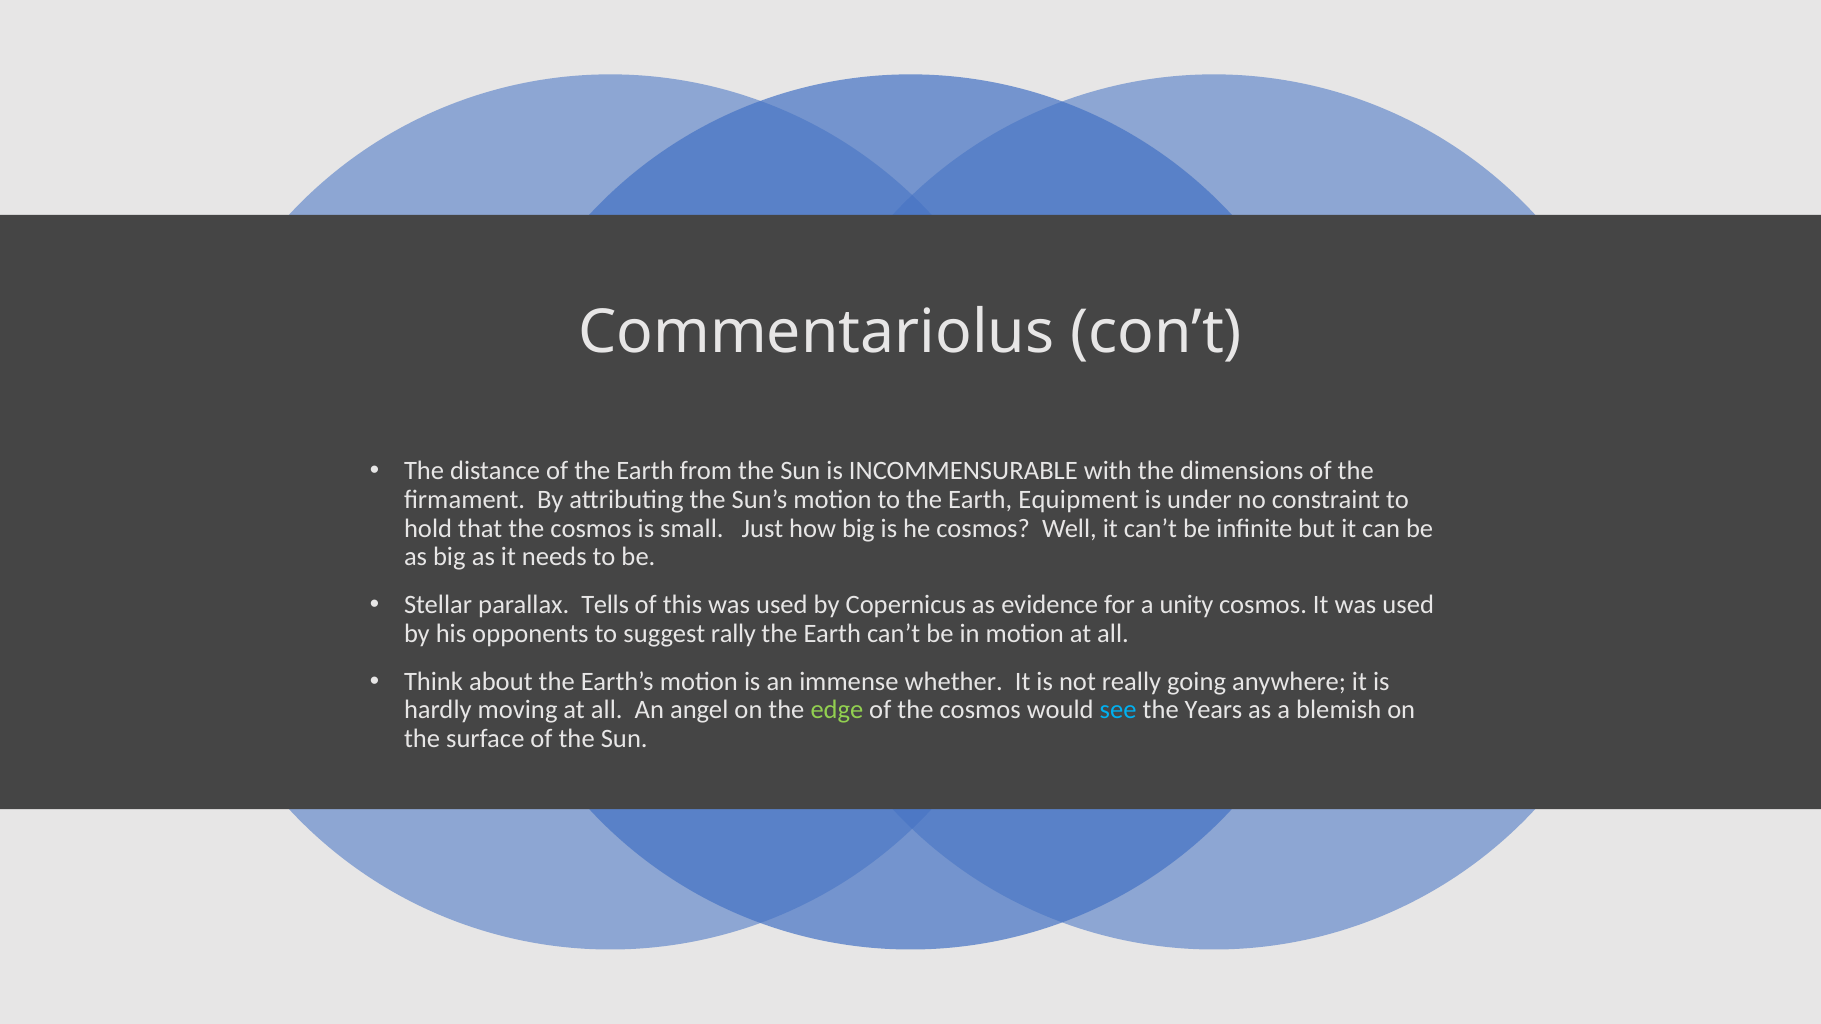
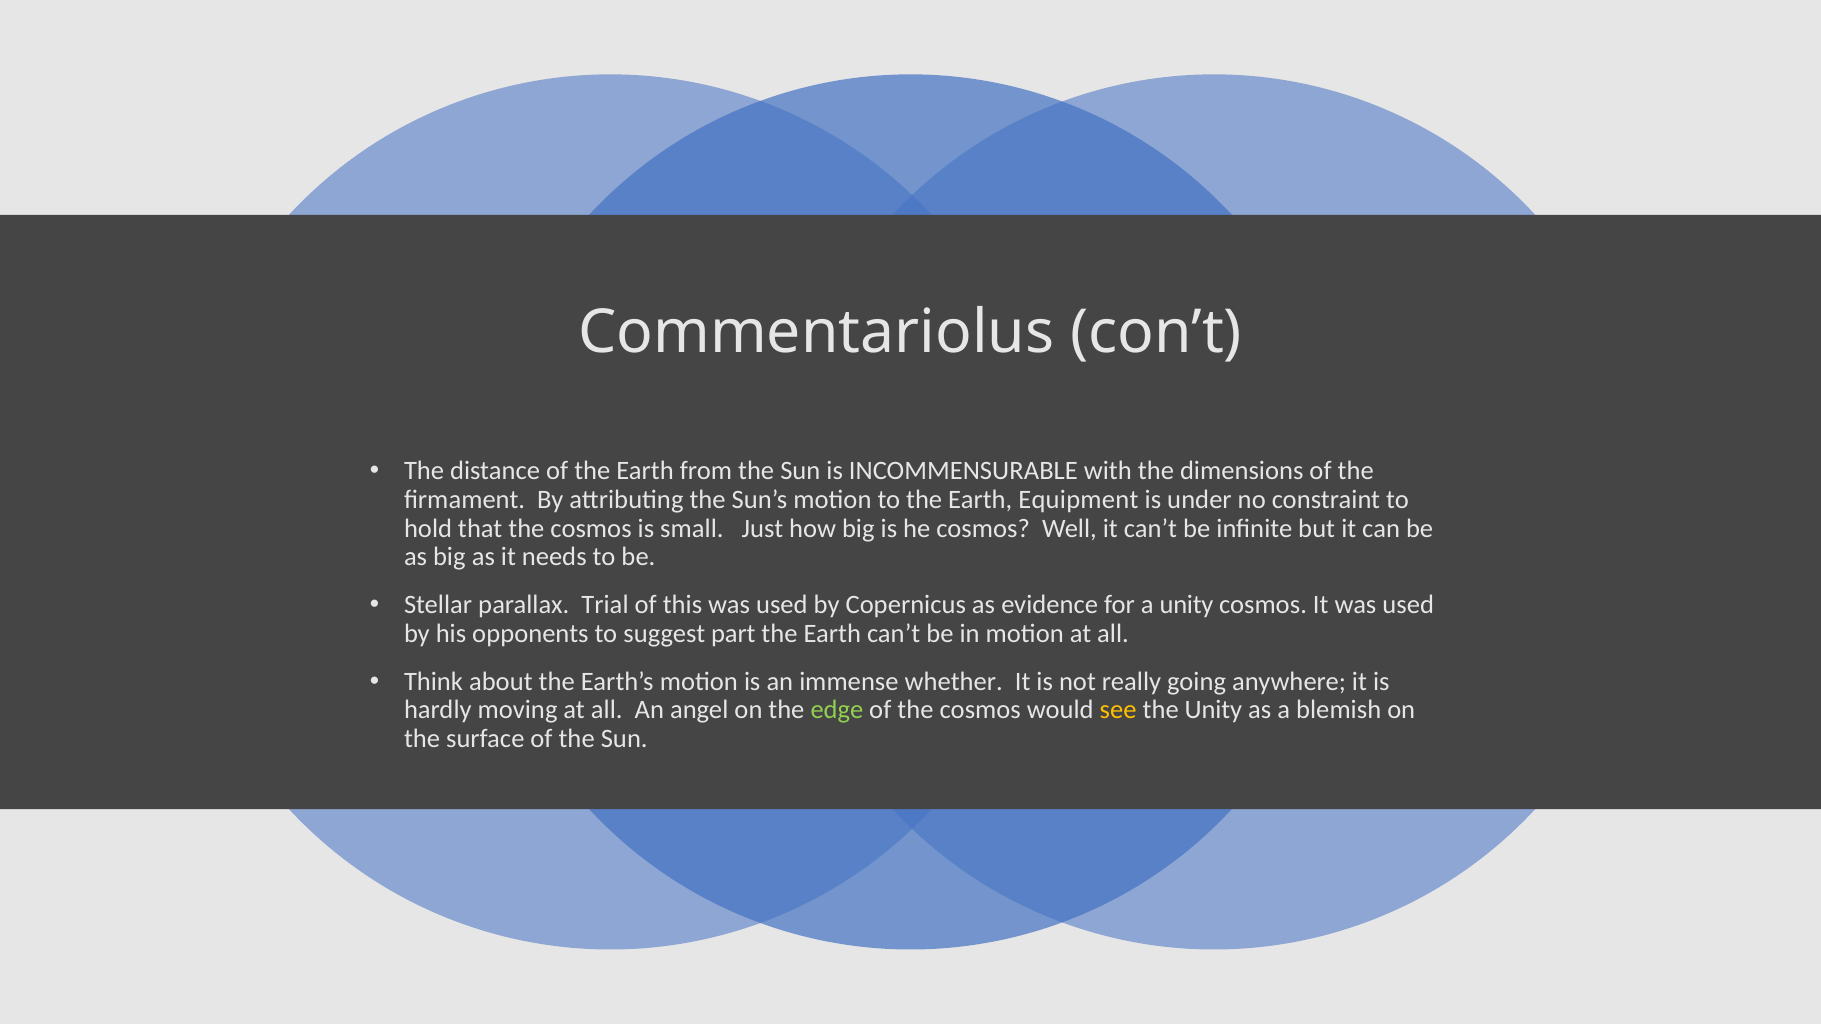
Tells: Tells -> Trial (605, 605)
rally: rally -> part (733, 634)
see colour: light blue -> yellow (1118, 710)
the Years: Years -> Unity (1213, 710)
